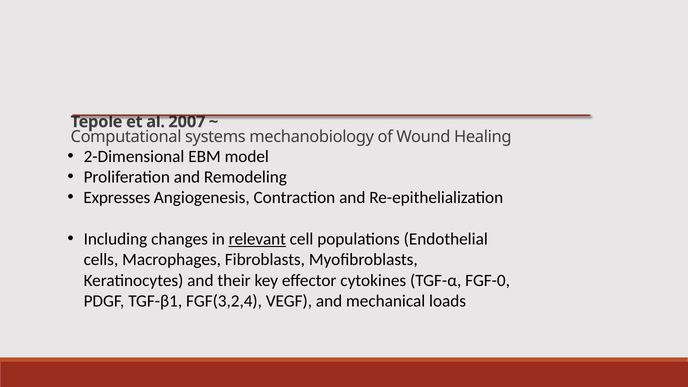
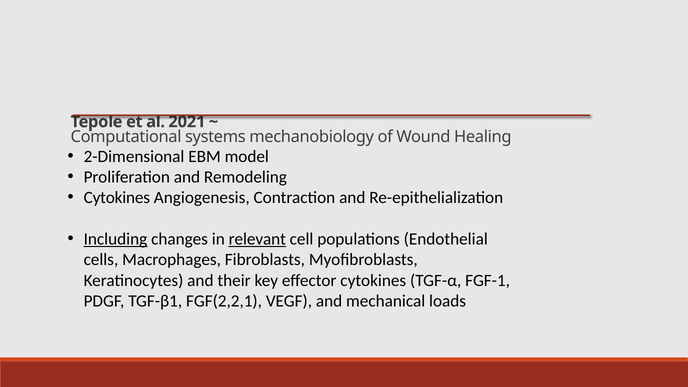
2007: 2007 -> 2021 (187, 122)
Expresses: Expresses -> Cytokines (117, 198)
Including underline: none -> present (115, 239)
FGF-0: FGF-0 -> FGF-1 (488, 280)
FGF(3,2,4: FGF(3,2,4 -> FGF(2,2,1 (224, 301)
